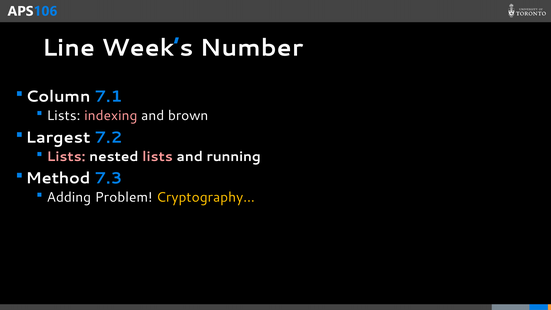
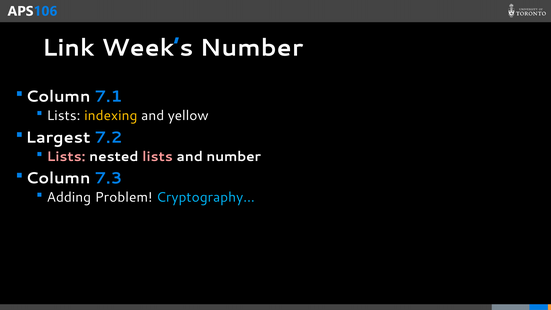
Line: Line -> Link (68, 48)
indexing colour: pink -> yellow (111, 116)
brown: brown -> yellow (188, 116)
and running: running -> number (234, 156)
Method: Method -> Column (58, 178)
Cryptography… colour: yellow -> light blue (206, 197)
